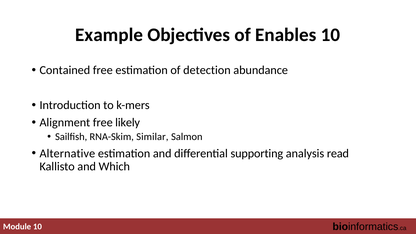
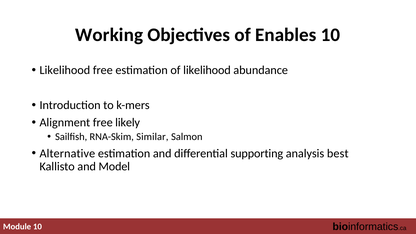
Example: Example -> Working (109, 35)
Contained: Contained -> Likelihood (65, 70)
of detection: detection -> likelihood (207, 70)
read: read -> best (338, 153)
Which: Which -> Model (114, 166)
